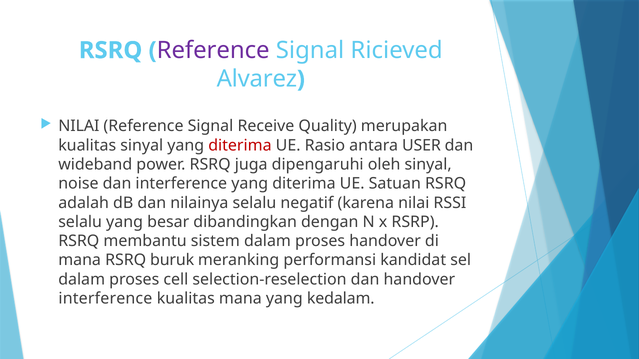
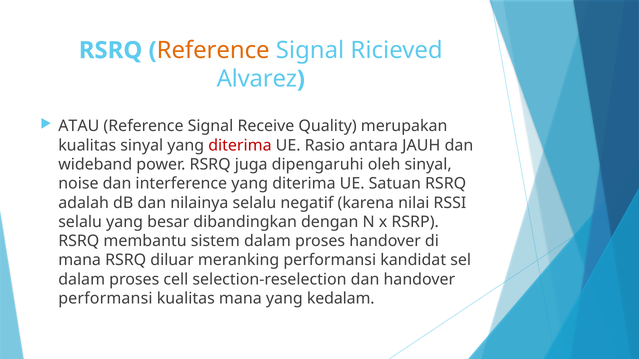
Reference colour: purple -> orange (213, 50)
NILAI: NILAI -> ATAU (79, 126)
USER: USER -> JAUH (421, 146)
buruk: buruk -> diluar (172, 261)
interference: interference -> performansi (105, 299)
